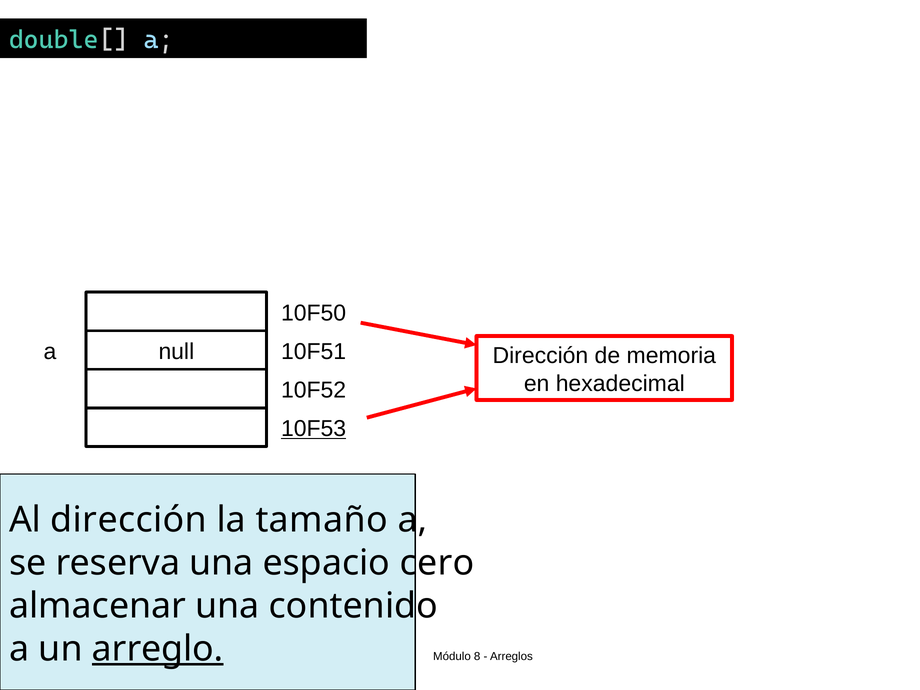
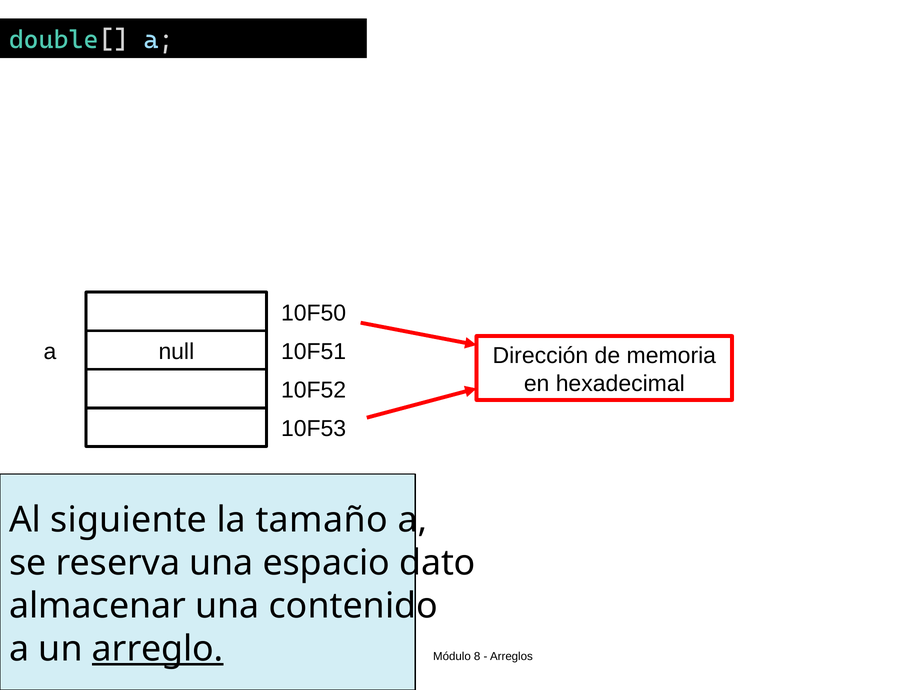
10F53 underline: present -> none (314, 429)
Al dirección: dirección -> siguiente (129, 520)
cero: cero -> dato (437, 563)
